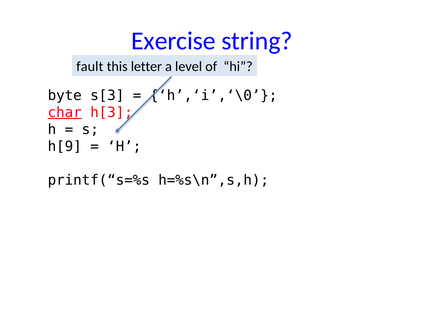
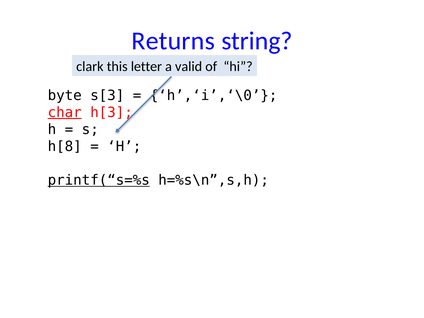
Exercise: Exercise -> Returns (173, 41)
fault: fault -> clark (90, 67)
level: level -> valid (189, 67)
h[9: h[9 -> h[8 (65, 146)
printf(“s=%s underline: none -> present (99, 180)
